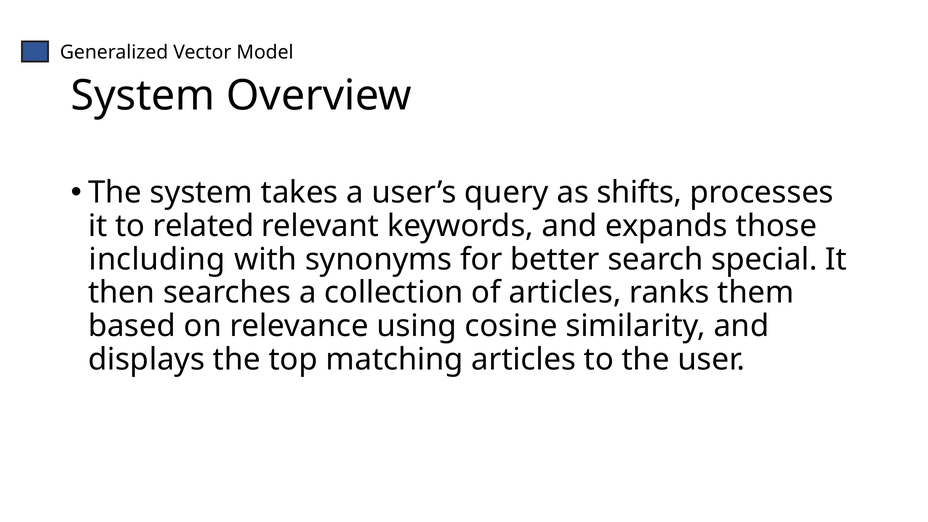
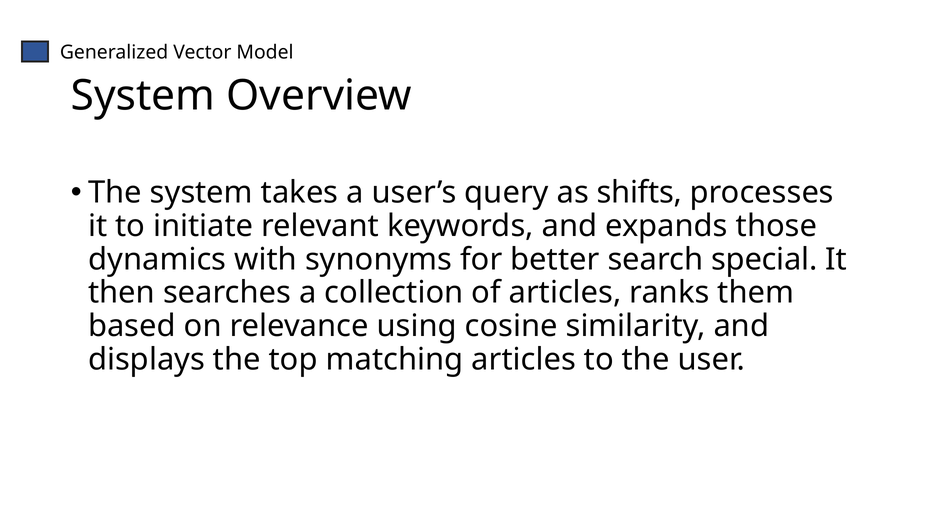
related: related -> initiate (203, 226)
including: including -> dynamics (157, 259)
